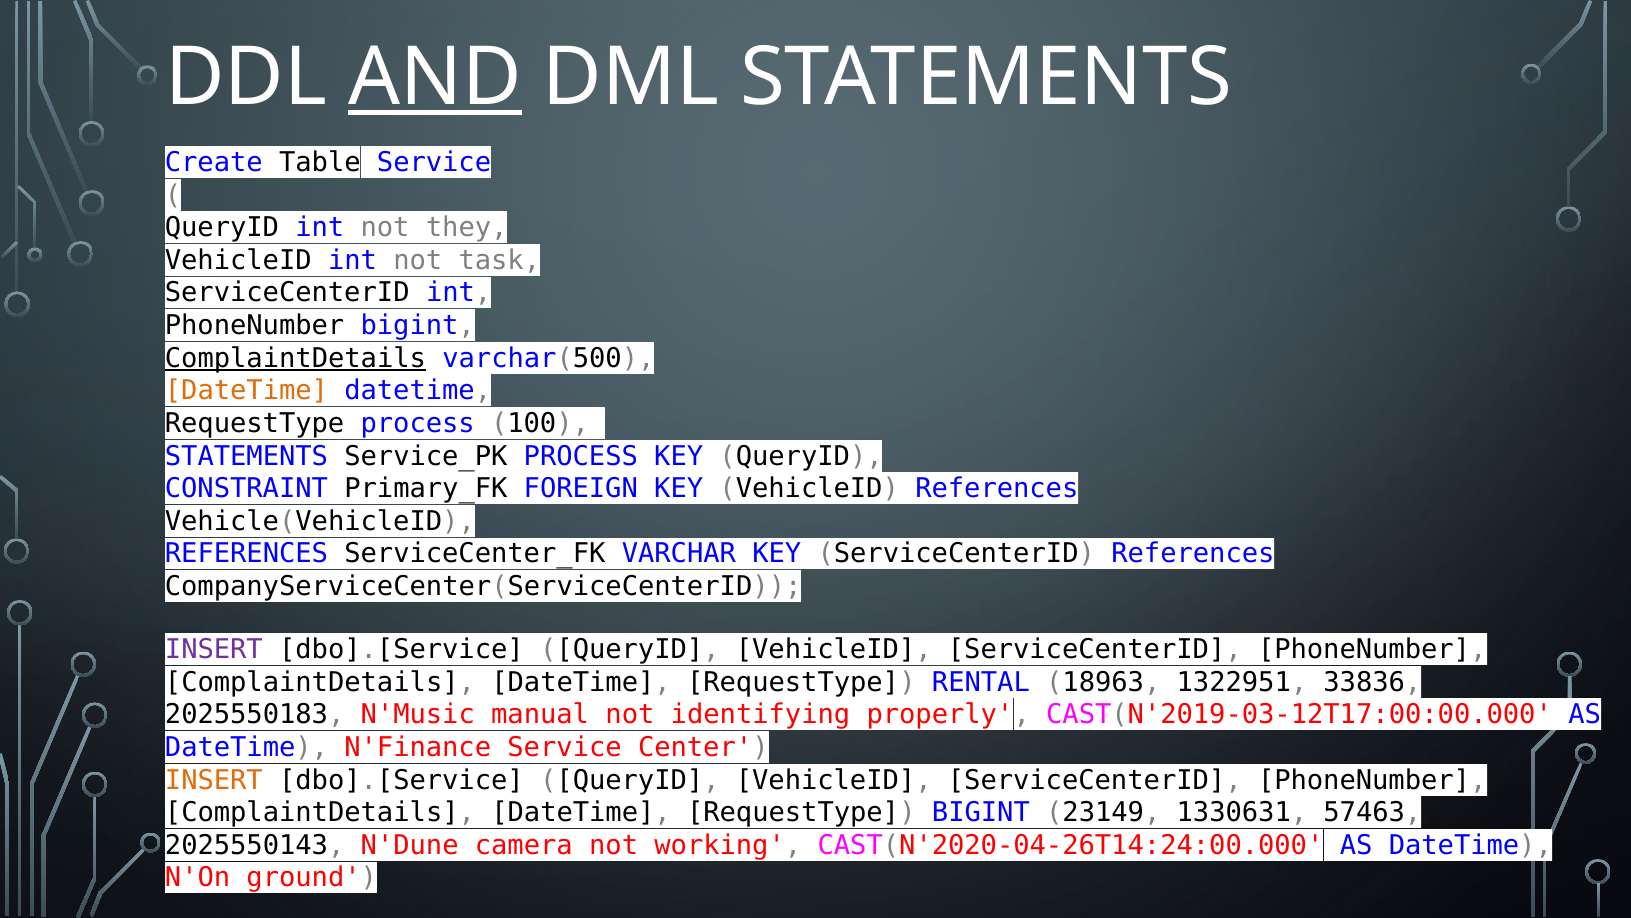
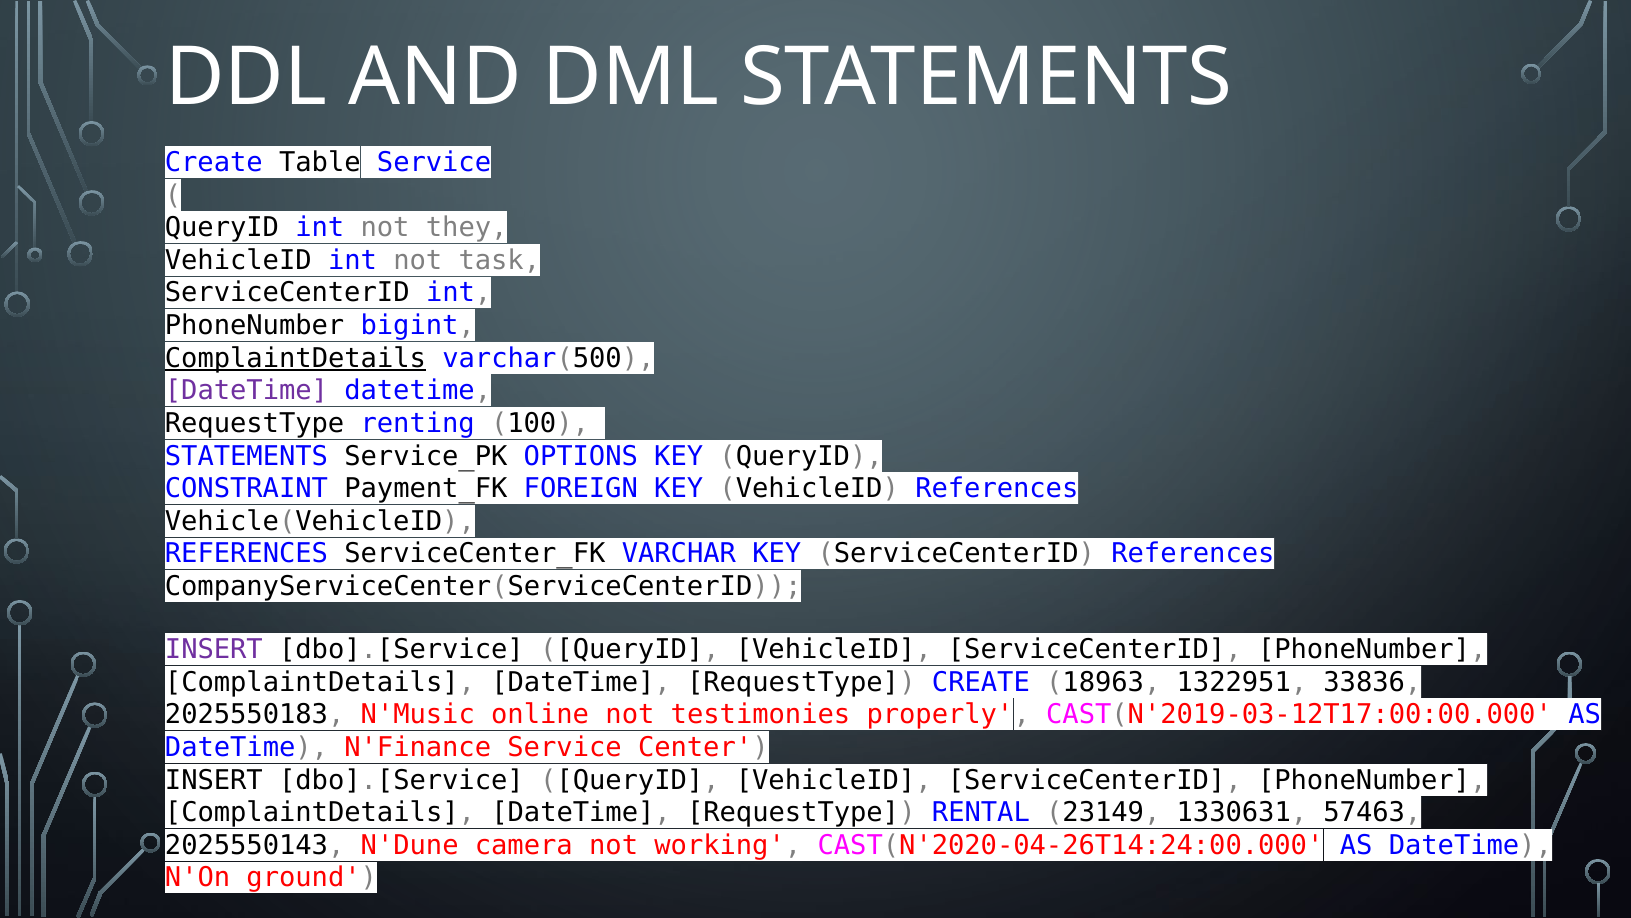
AND underline: present -> none (435, 78)
DateTime colour: orange -> purple (246, 391)
RequestType process: process -> renting (418, 423)
Service_PK PROCESS: PROCESS -> OPTIONS (581, 456)
Primary_FK: Primary_FK -> Payment_FK (426, 488)
RequestType RENTAL: RENTAL -> CREATE (981, 682)
manual: manual -> online (540, 714)
identifying: identifying -> testimonies (761, 714)
INSERT colour: orange -> black (214, 780)
RequestType BIGINT: BIGINT -> RENTAL (981, 812)
